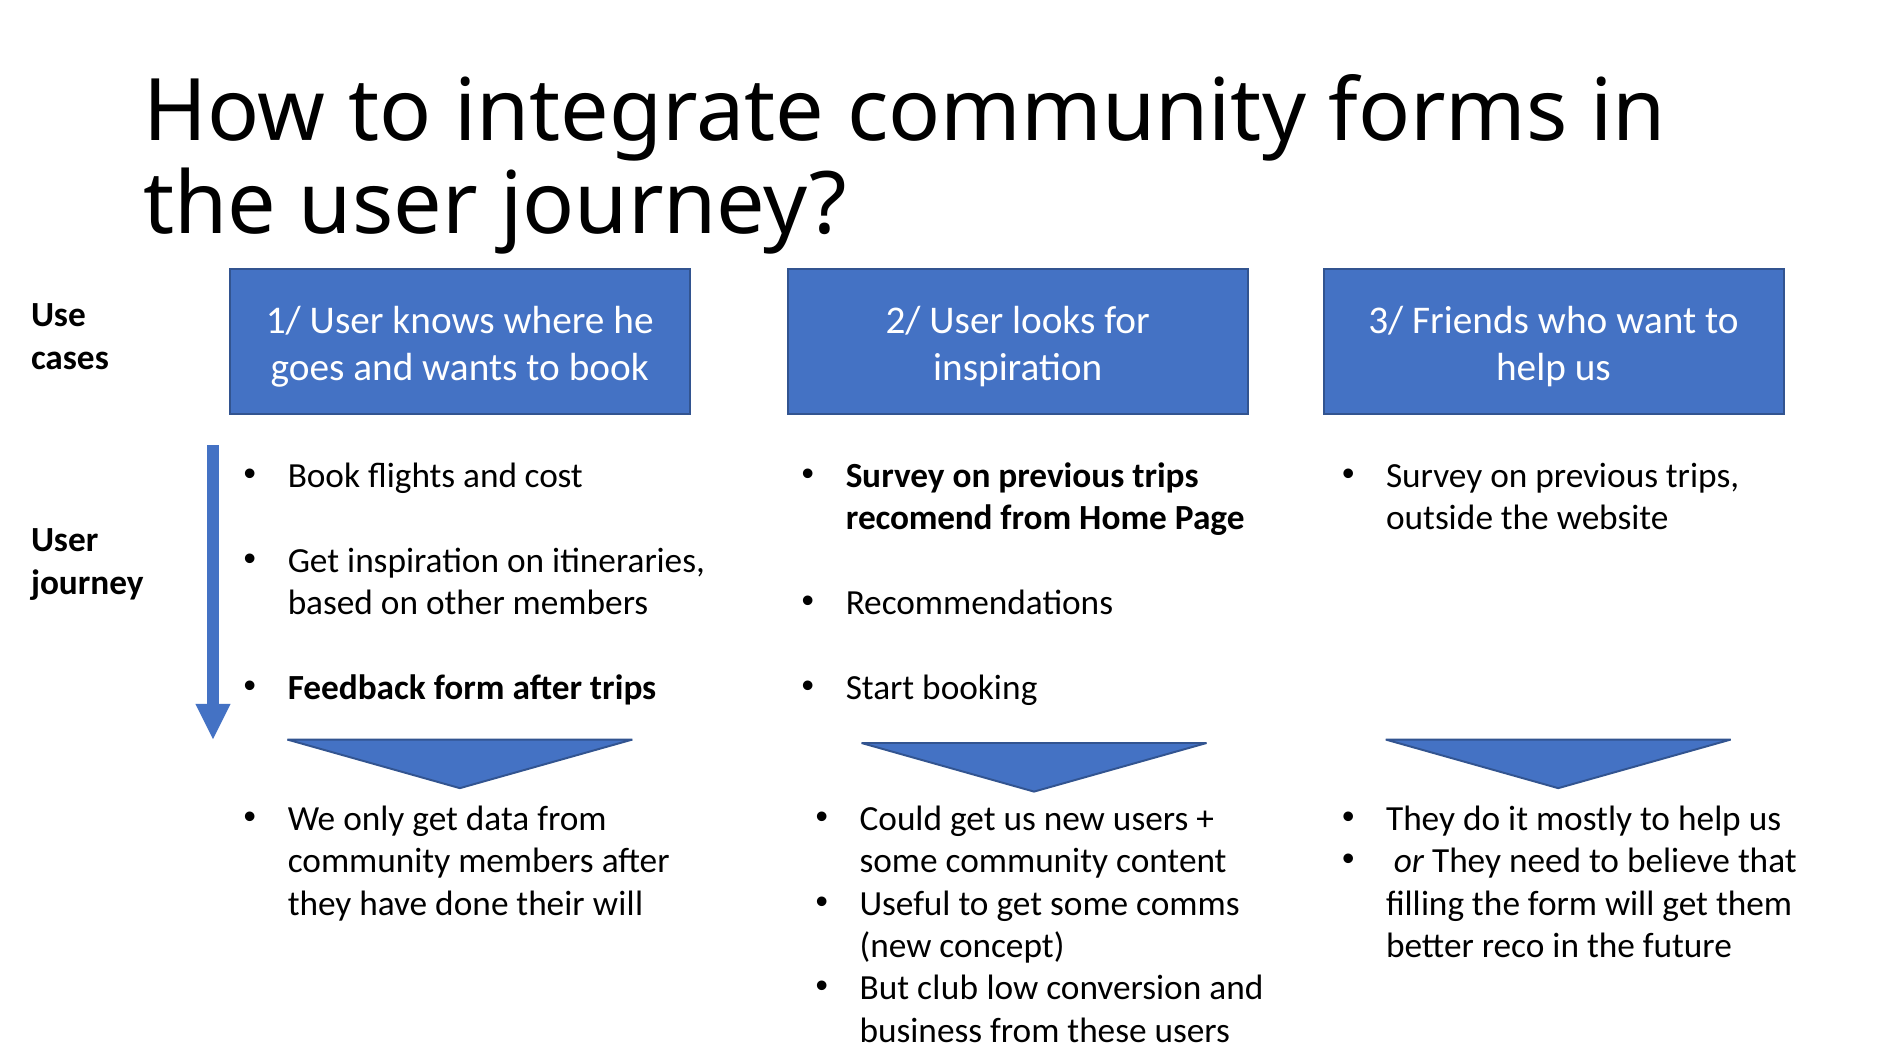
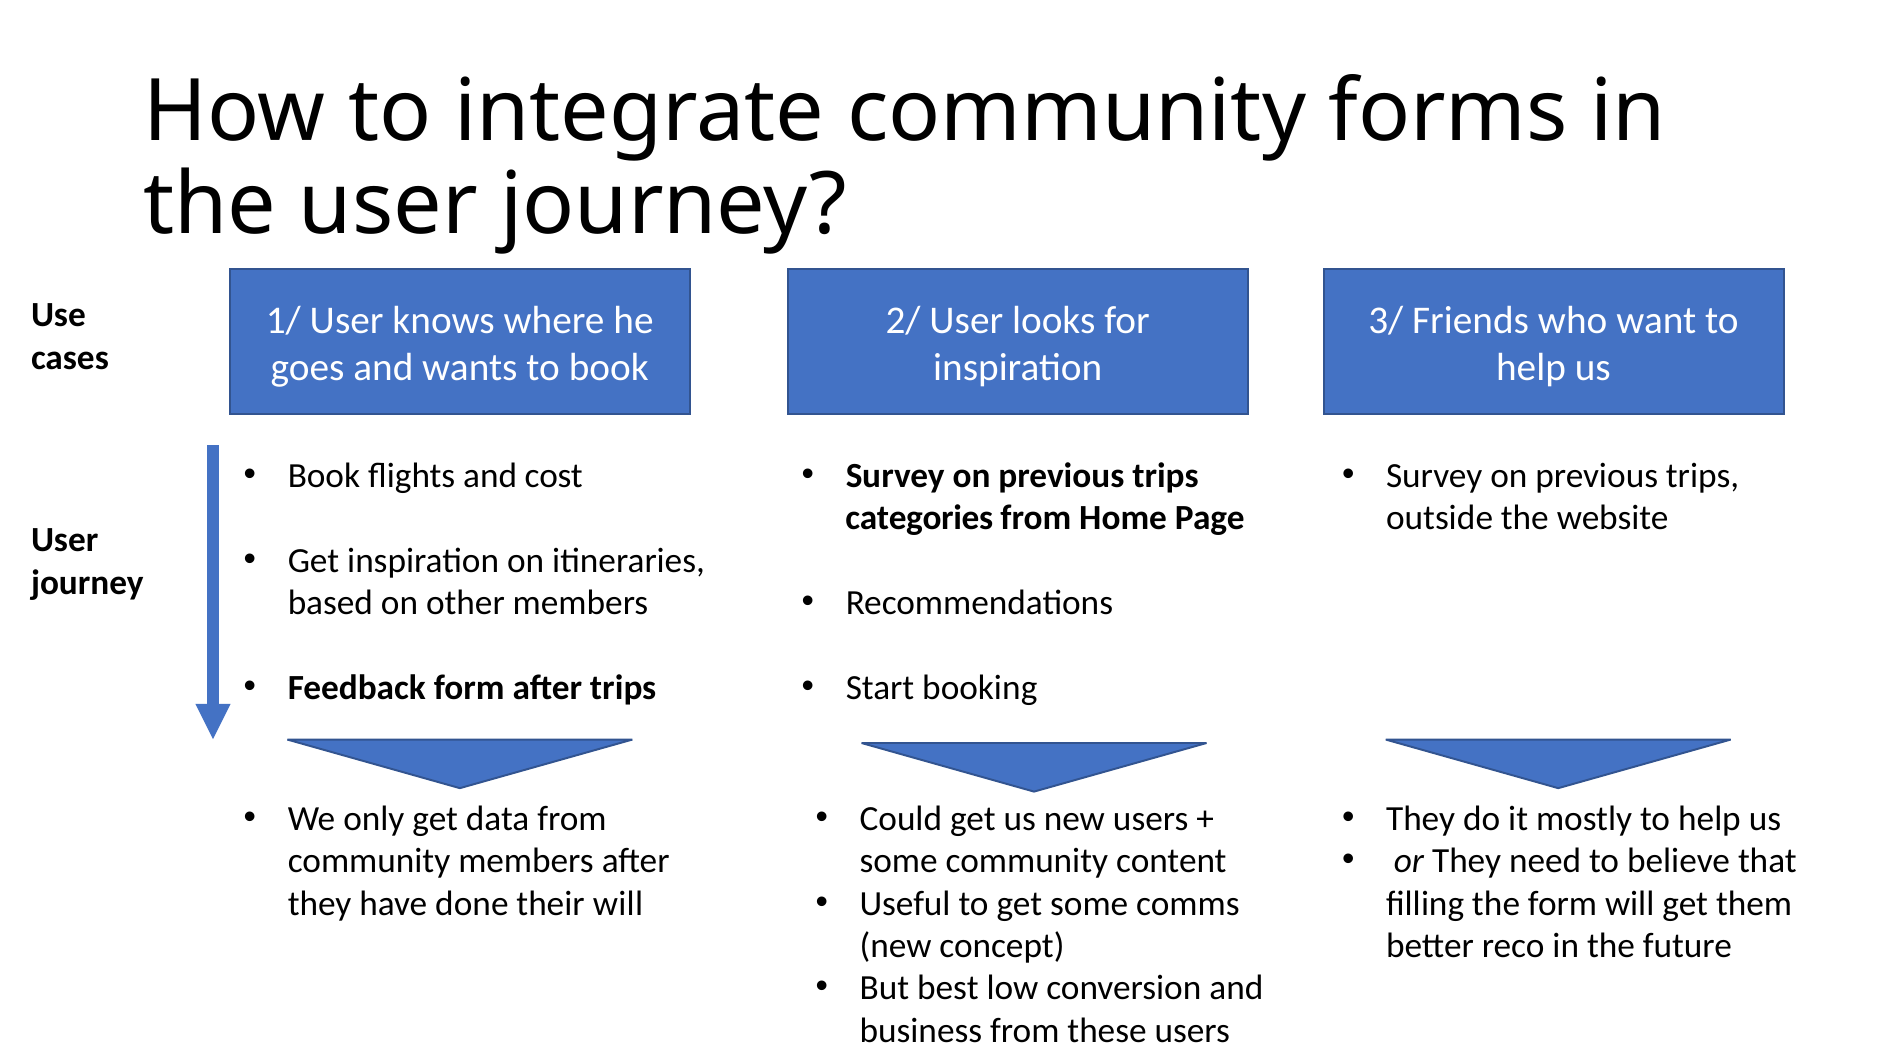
recomend: recomend -> categories (919, 518)
club: club -> best (948, 988)
